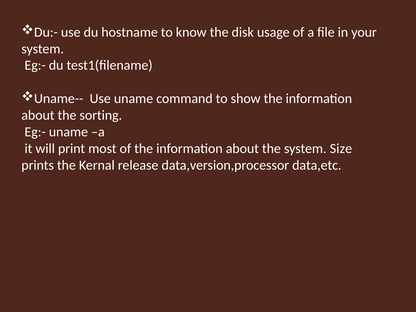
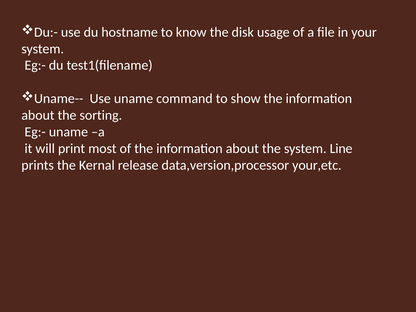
Size: Size -> Line (341, 149)
data,etc: data,etc -> your,etc (317, 165)
